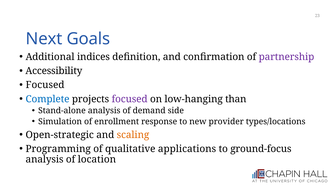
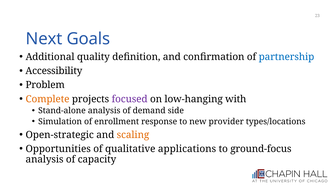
indices: indices -> quality (93, 57)
partnership colour: purple -> blue (287, 57)
Focused: Focused -> Problem (45, 85)
Complete colour: blue -> orange (48, 99)
than: than -> with (236, 99)
Programming: Programming -> Opportunities (58, 149)
location: location -> capacity (97, 159)
